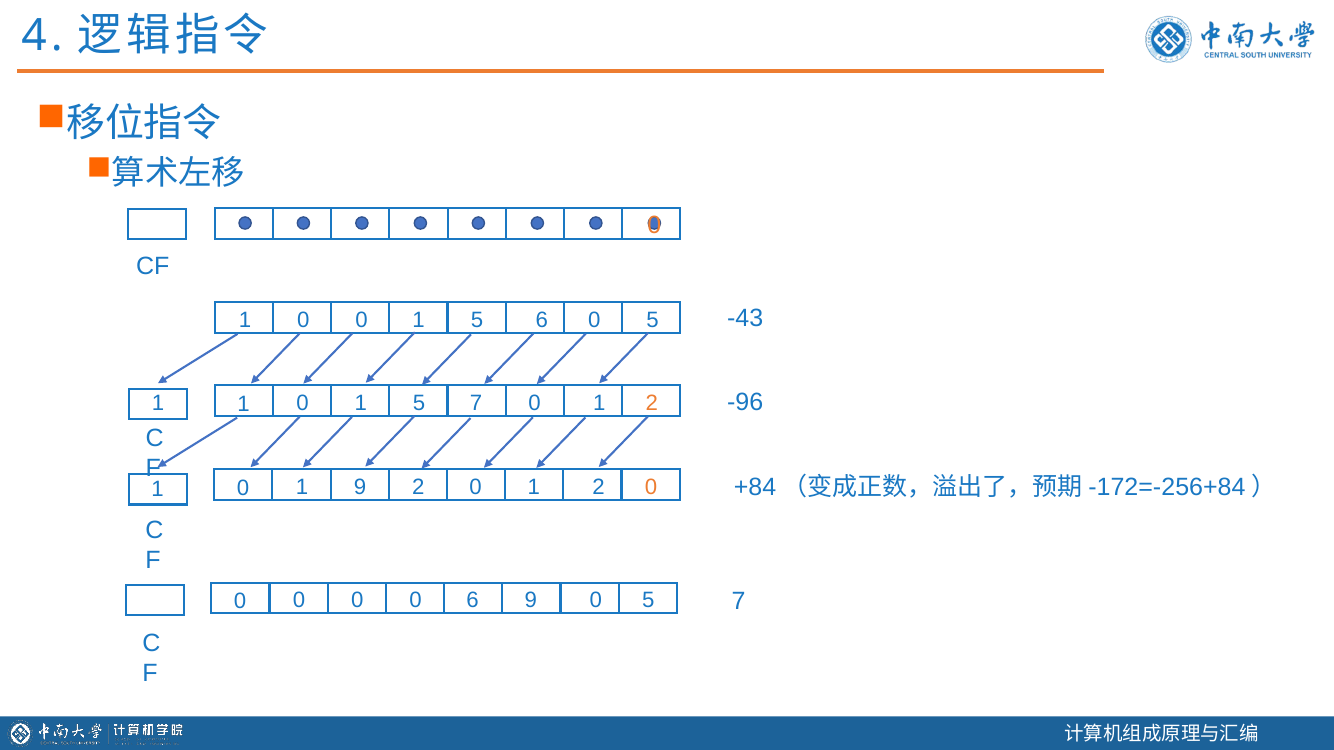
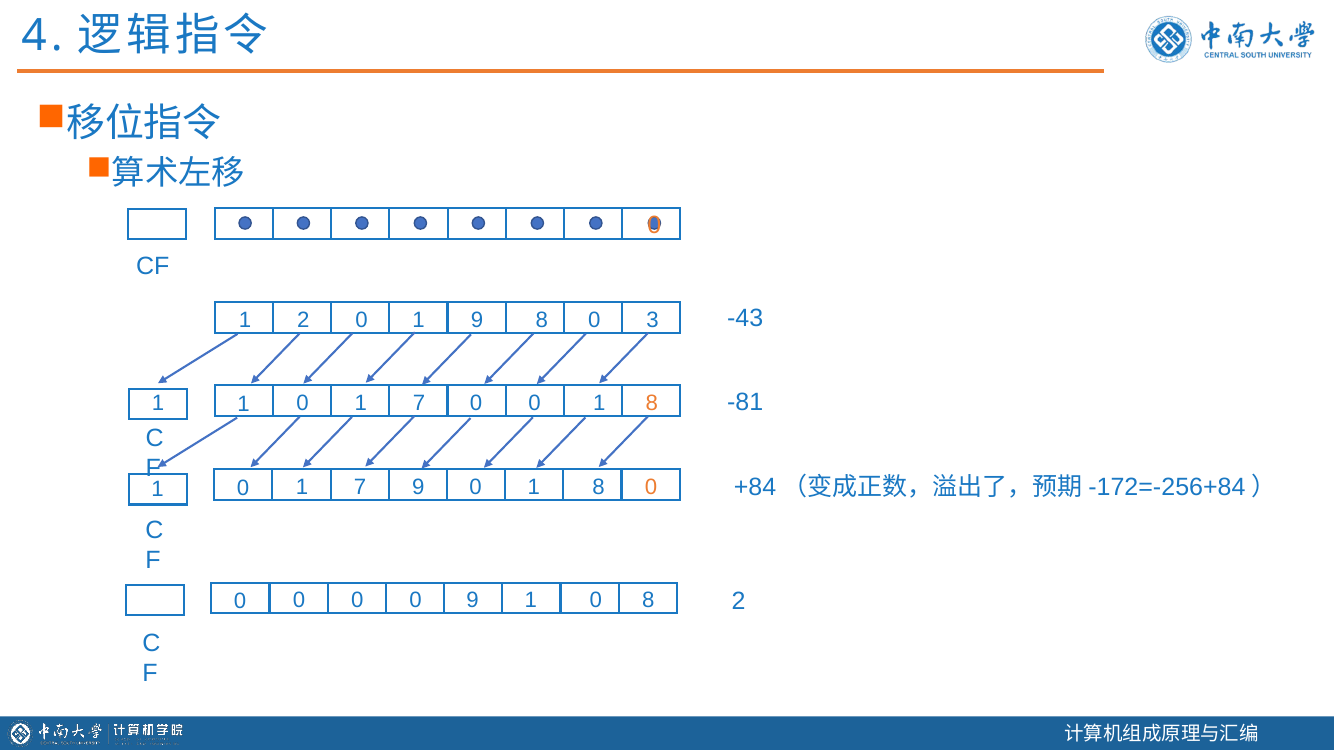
0: 0 -> 2 (303, 320)
5: 5 -> 9 (477, 320)
6: 6 -> 8 (542, 320)
5: 5 -> 3 (652, 320)
5: 5 -> 7 (419, 403)
7: 7 -> 0 (476, 403)
2: 2 -> 8 (652, 403)
-96: -96 -> -81 (745, 403)
9: 9 -> 7 (360, 487)
2: 2 -> 8 (599, 487)
2: 2 -> 9 (418, 487)
0 0 6: 6 -> 9 (473, 601)
9: 9 -> 1 (531, 601)
5: 5 -> 8 (648, 601)
0 7: 7 -> 2 (739, 602)
